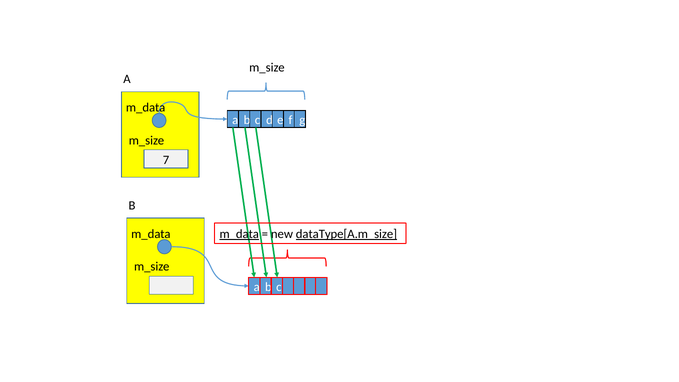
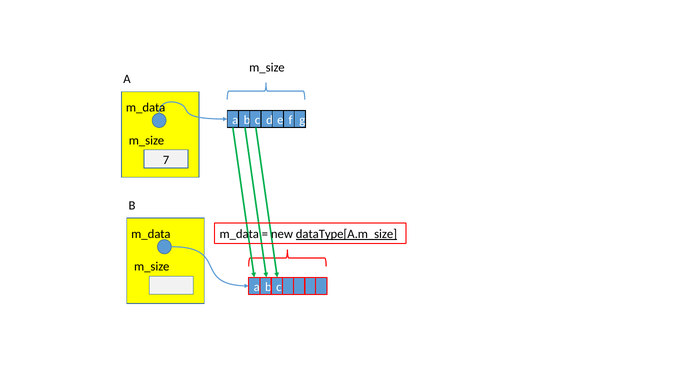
m_data underline: present -> none (239, 234)
